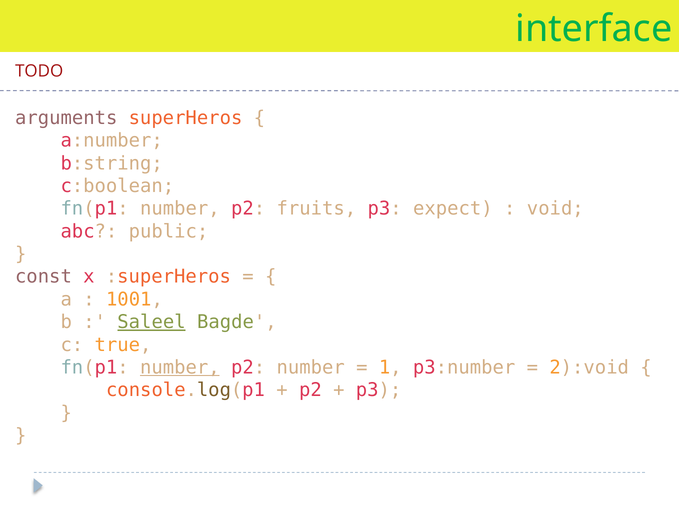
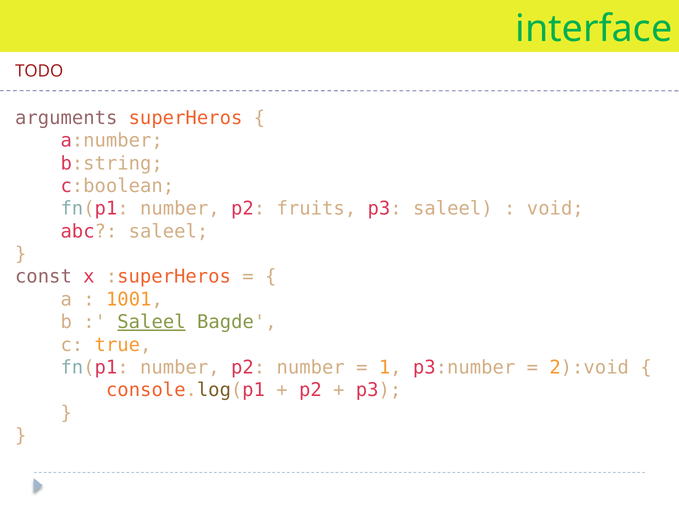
p3 expect: expect -> saleel (453, 208)
abc public: public -> saleel (168, 231)
number underline: present -> none (180, 367)
